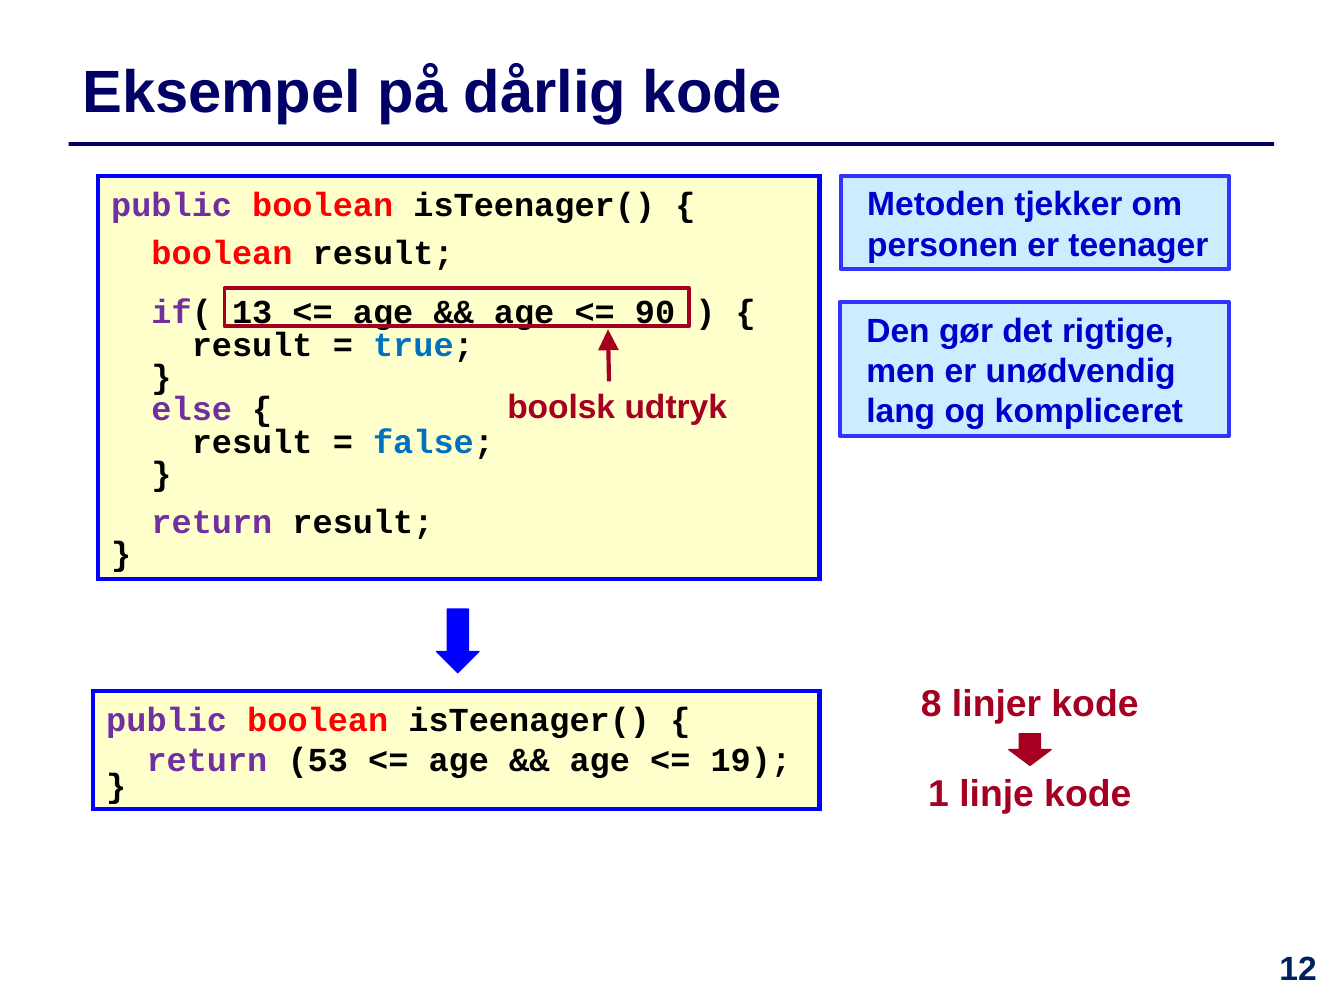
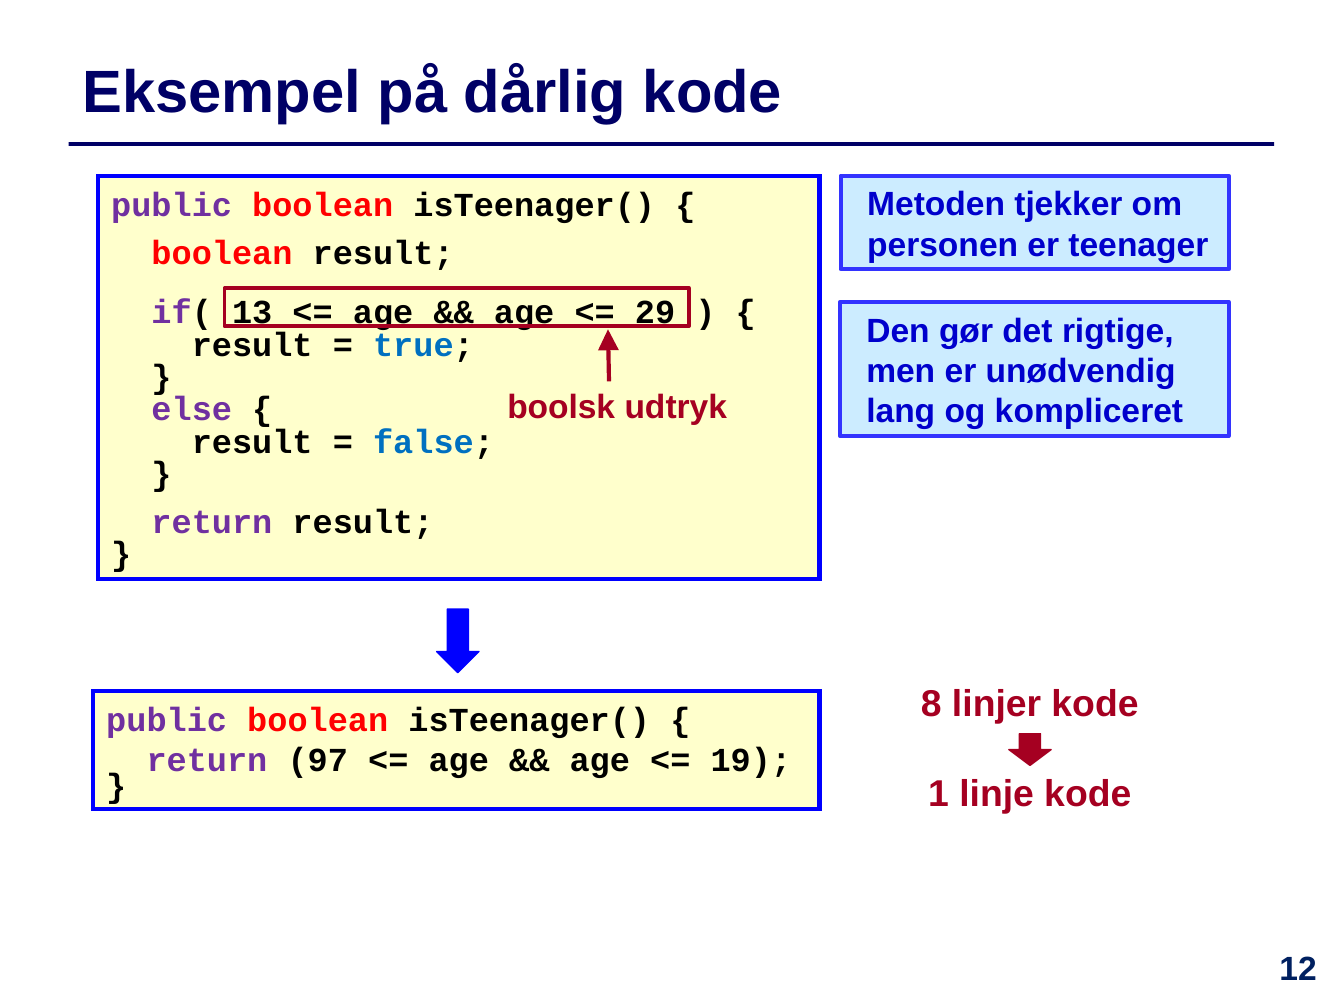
90: 90 -> 29 (655, 313)
53: 53 -> 97 (318, 761)
